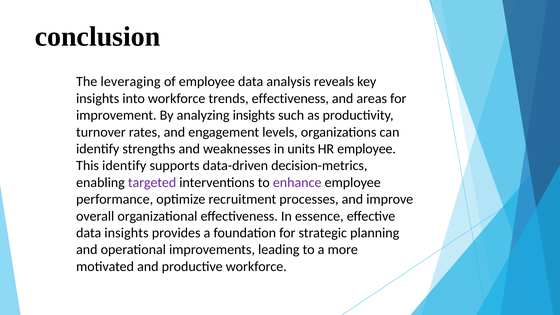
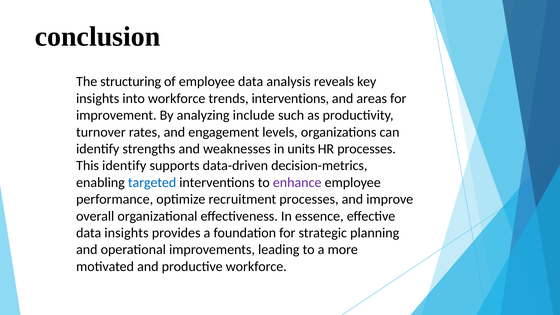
leveraging: leveraging -> structuring (131, 82)
trends effectiveness: effectiveness -> interventions (290, 98)
analyzing insights: insights -> include (254, 115)
HR employee: employee -> processes (367, 149)
targeted colour: purple -> blue (152, 182)
